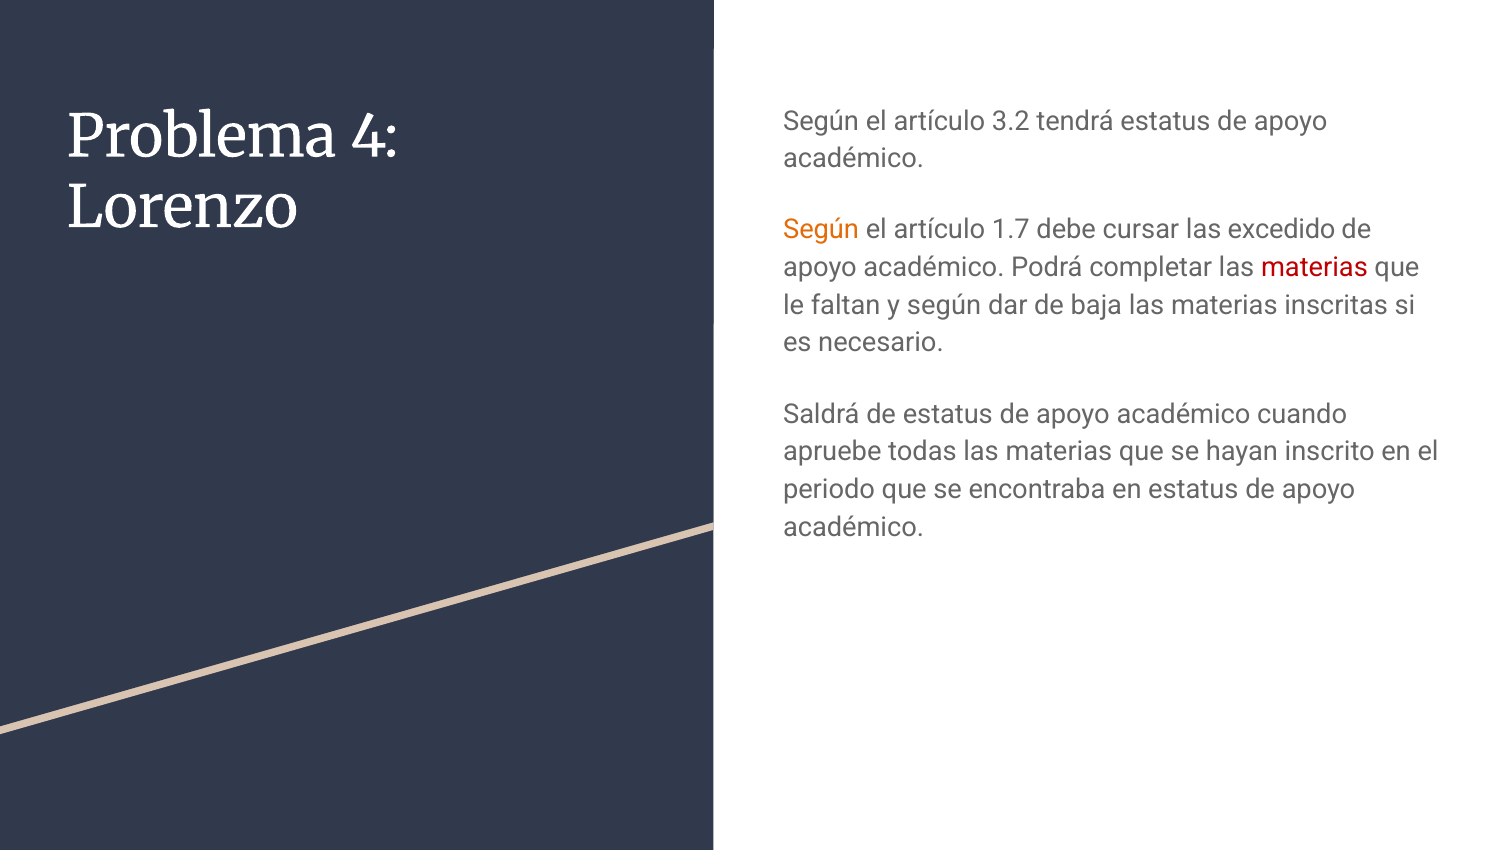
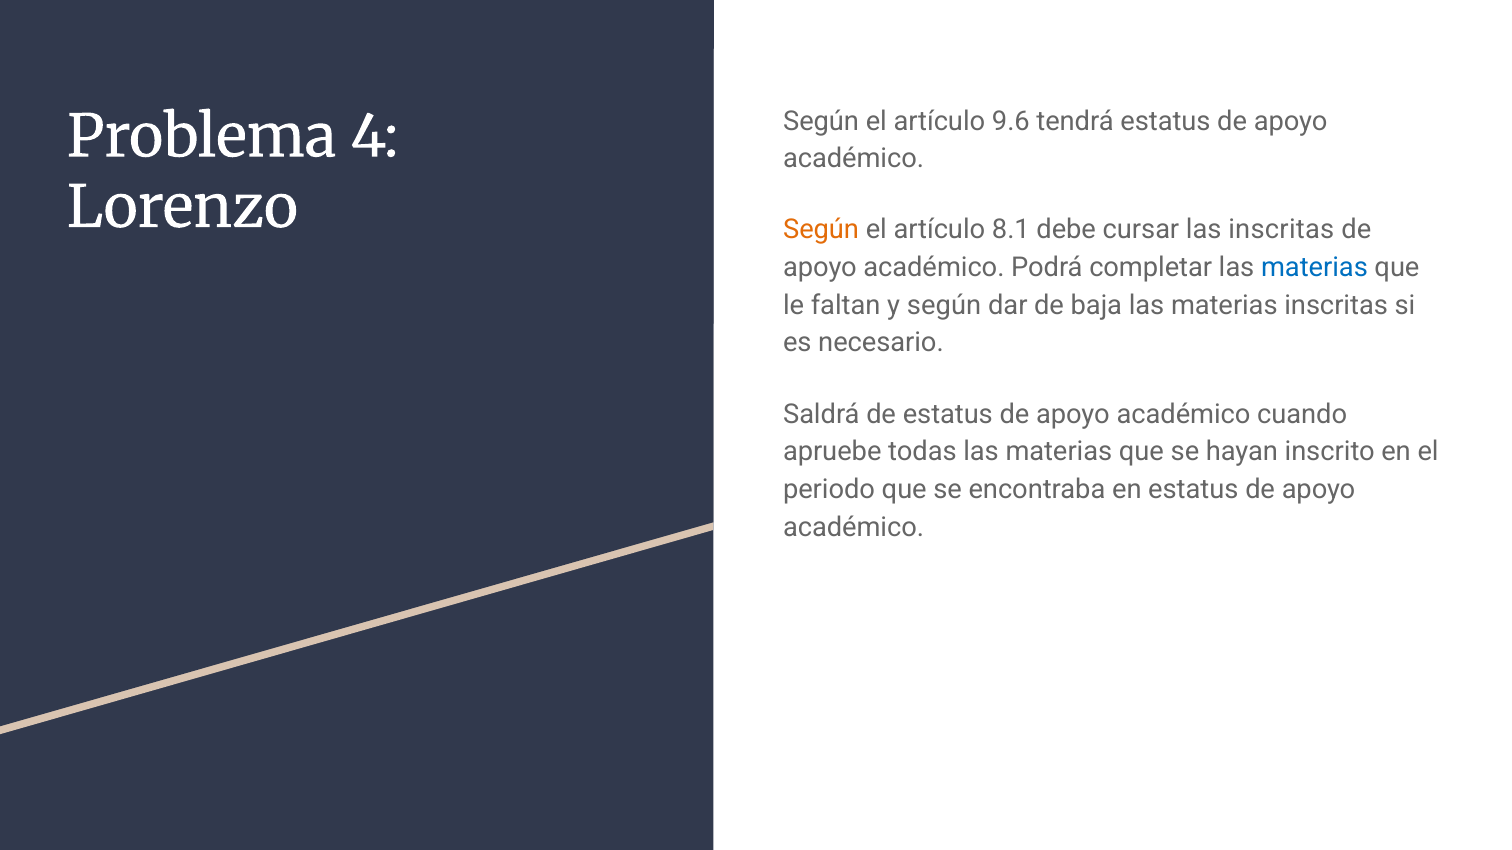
3.2: 3.2 -> 9.6 (1011, 121)
1.7: 1.7 -> 8.1 (1011, 230)
las excedido: excedido -> inscritas (1281, 230)
materias colour: red -> blue (1314, 268)
